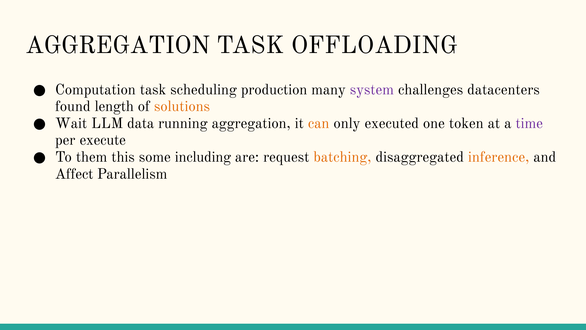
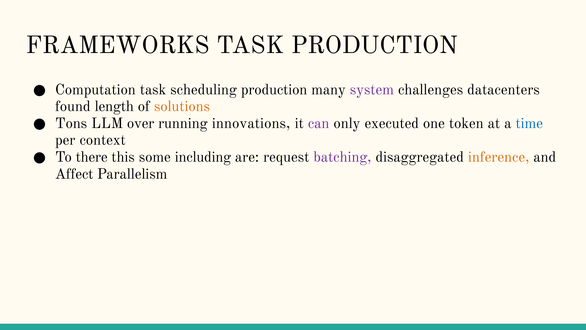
AGGREGATION: AGGREGATION -> FRAMEWORKS (118, 45)
TASK OFFLOADING: OFFLOADING -> PRODUCTION (375, 45)
Wait: Wait -> Tons (71, 123)
data: data -> over (141, 123)
running aggregation: aggregation -> innovations (251, 123)
can colour: orange -> purple (319, 123)
time colour: purple -> blue (529, 123)
execute: execute -> context (103, 140)
them: them -> there (92, 157)
batching colour: orange -> purple (342, 157)
